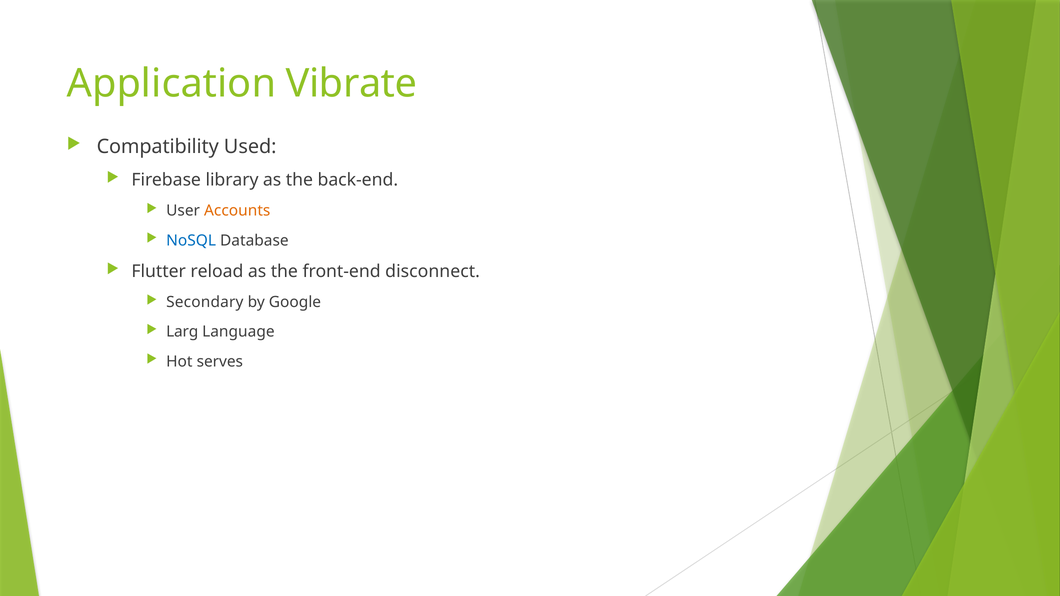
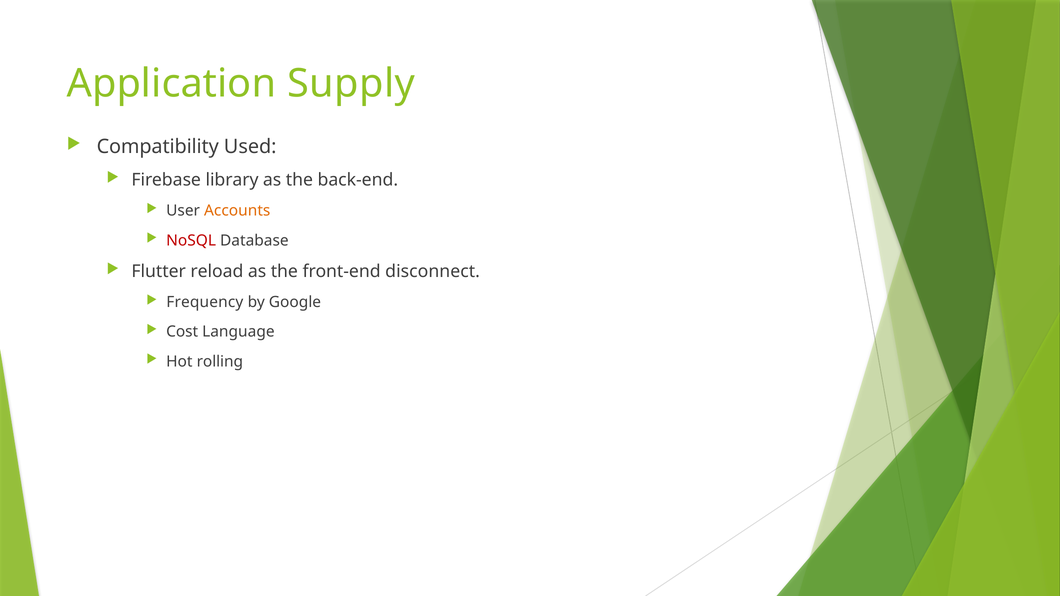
Vibrate: Vibrate -> Supply (351, 84)
NoSQL colour: blue -> red (191, 241)
Secondary: Secondary -> Frequency (205, 302)
Larg: Larg -> Cost (182, 332)
serves: serves -> rolling (220, 362)
